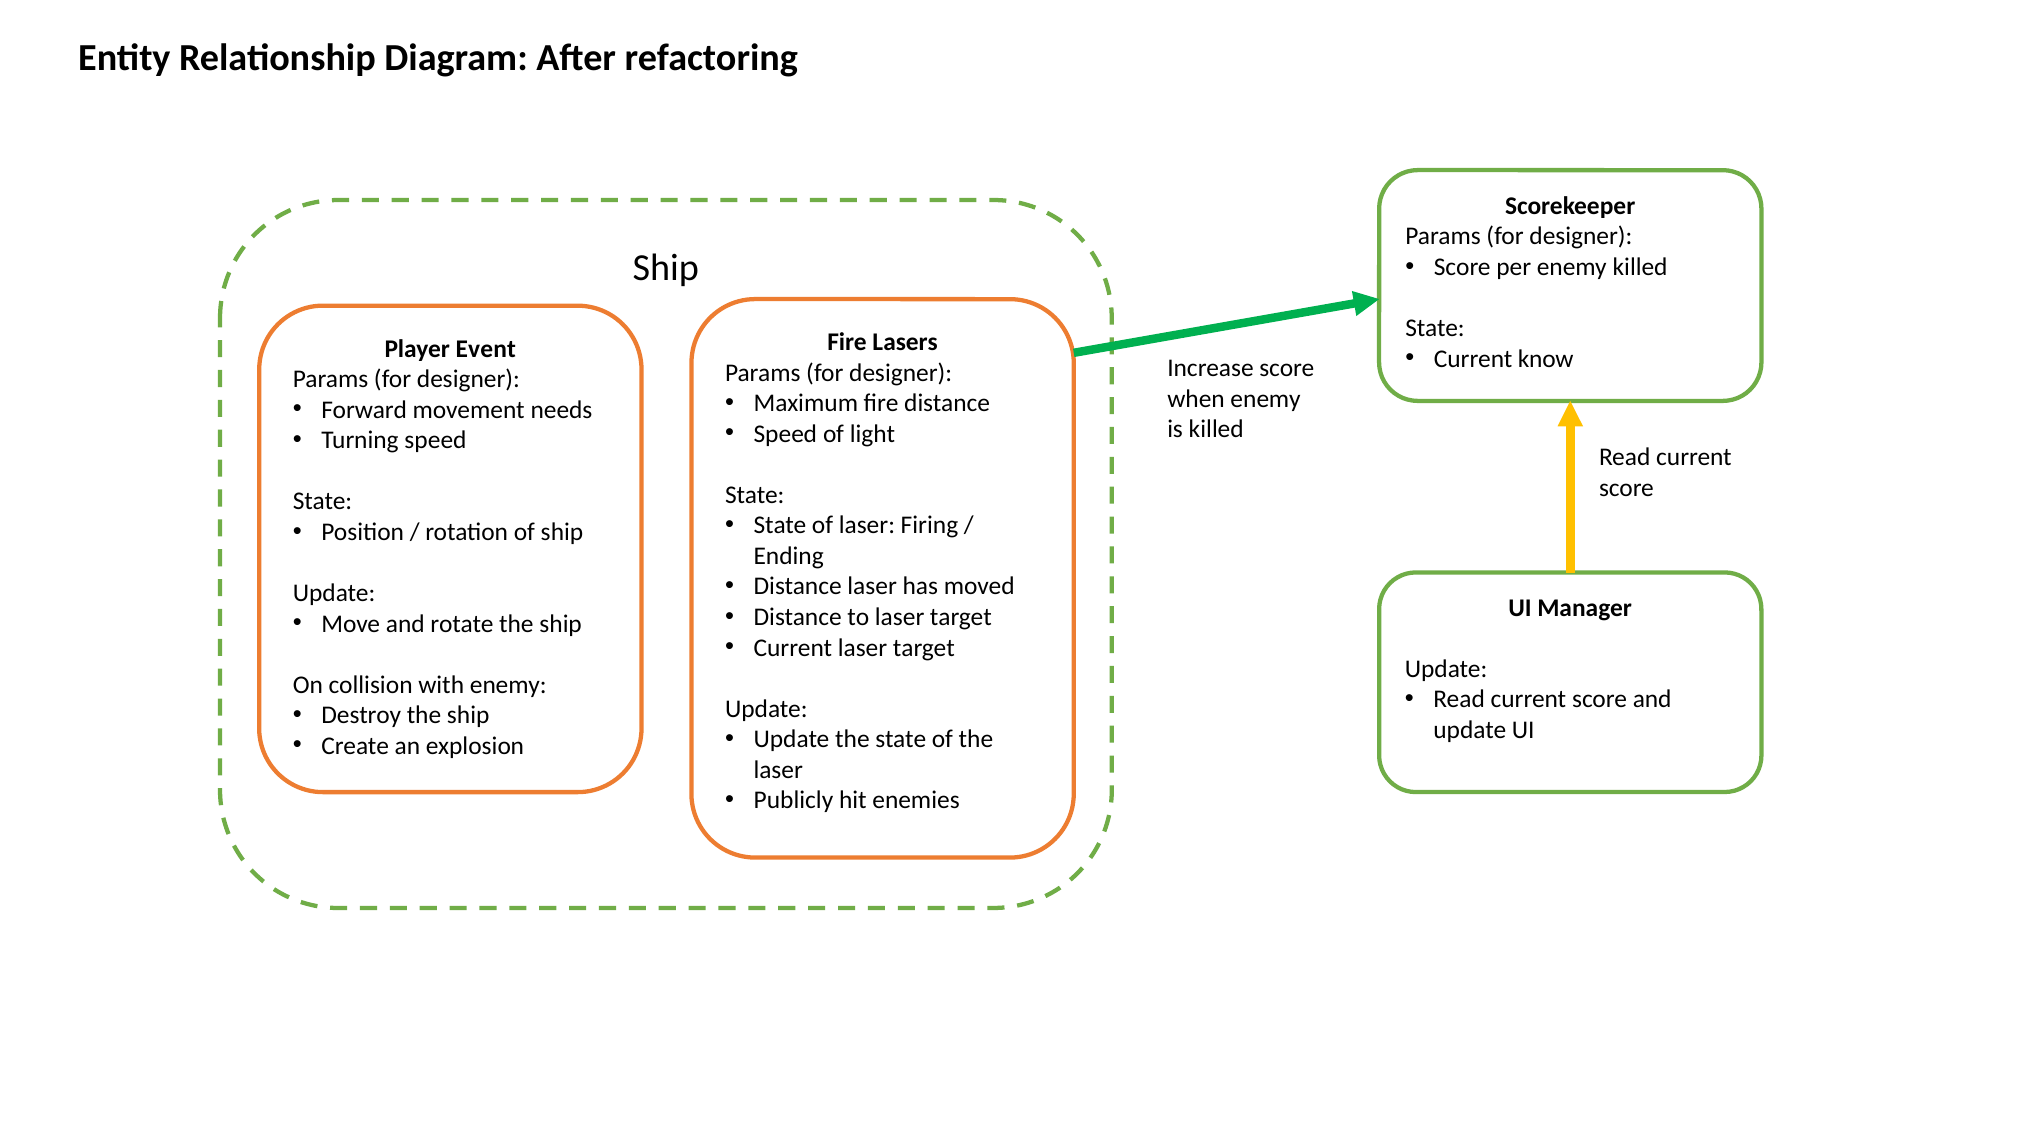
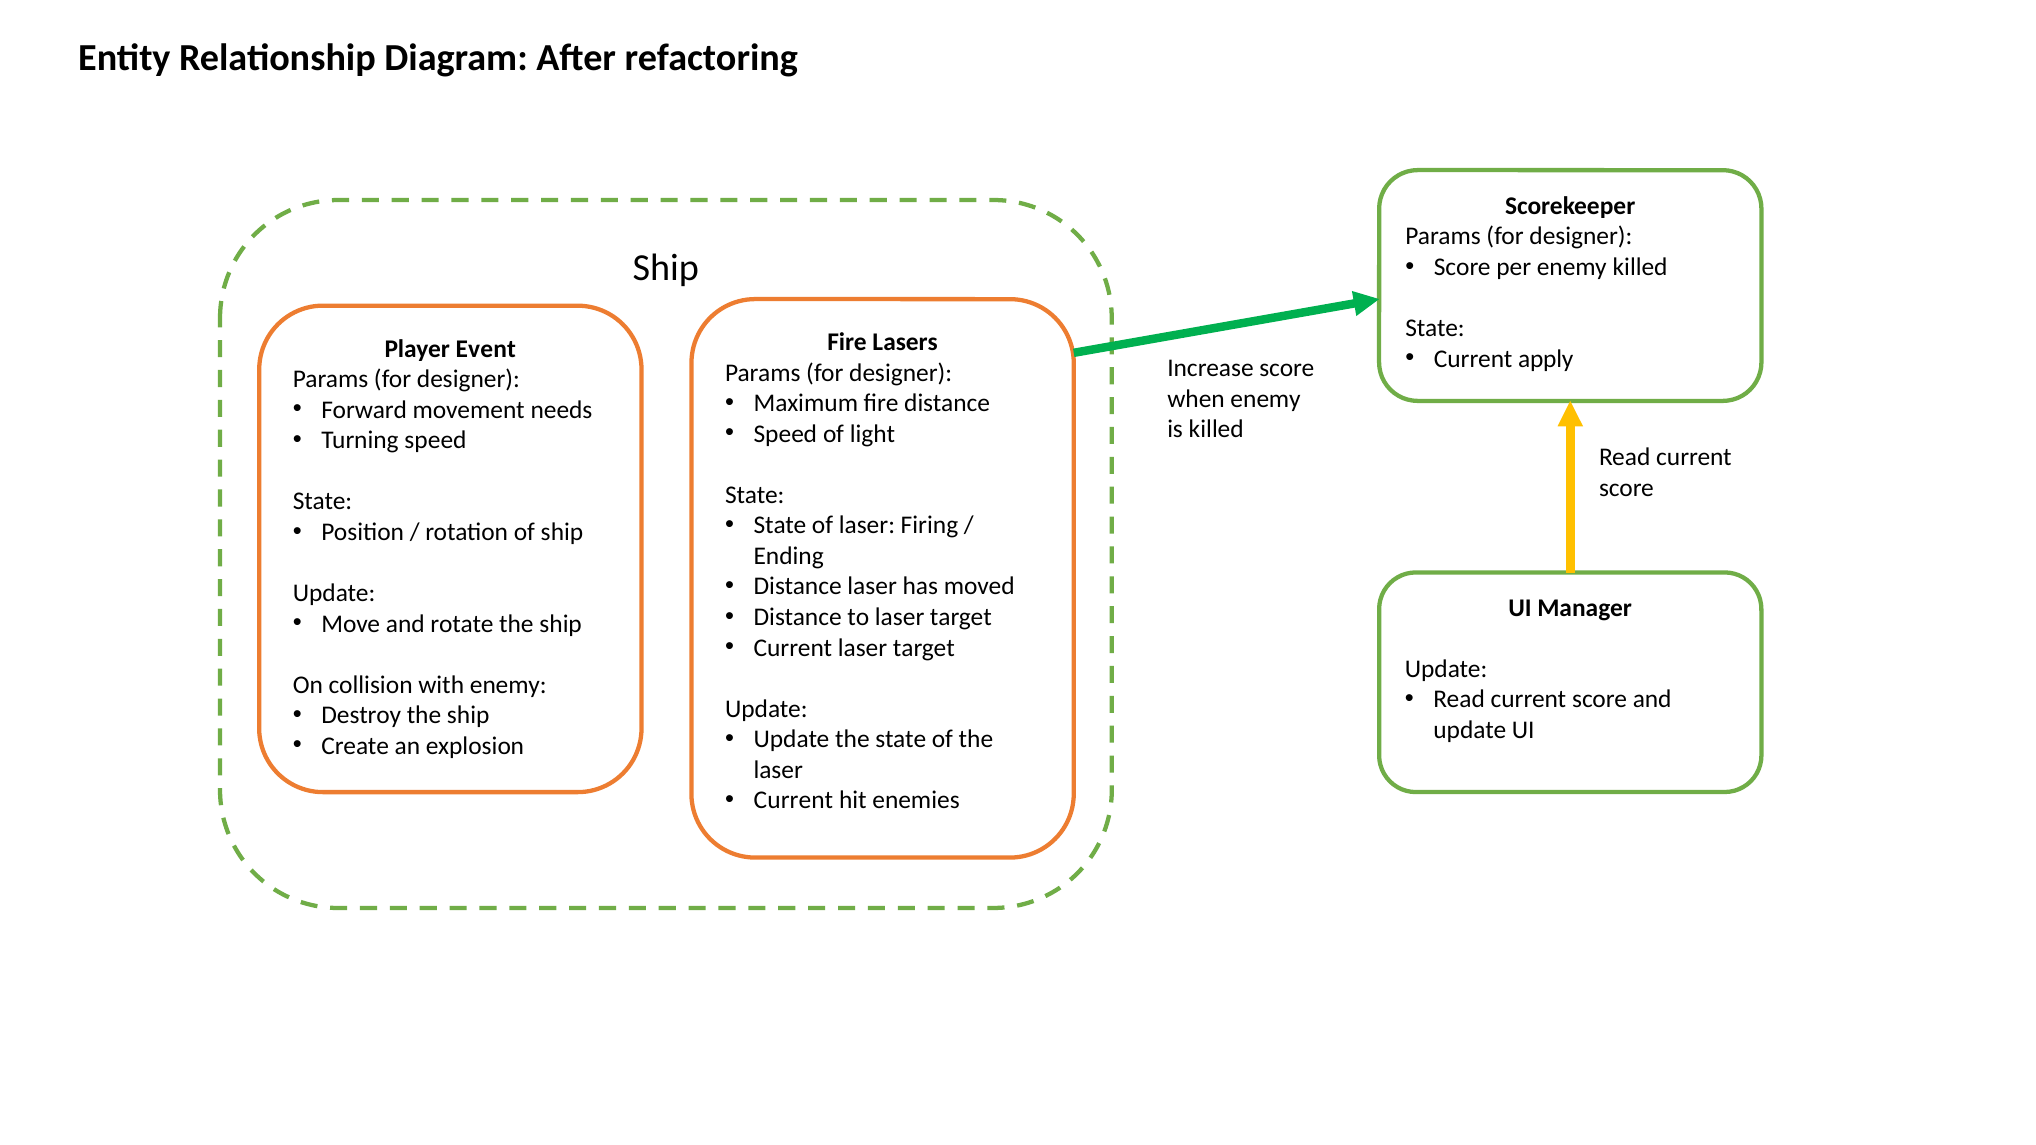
know: know -> apply (1546, 359)
Publicly: Publicly -> Current (793, 800)
